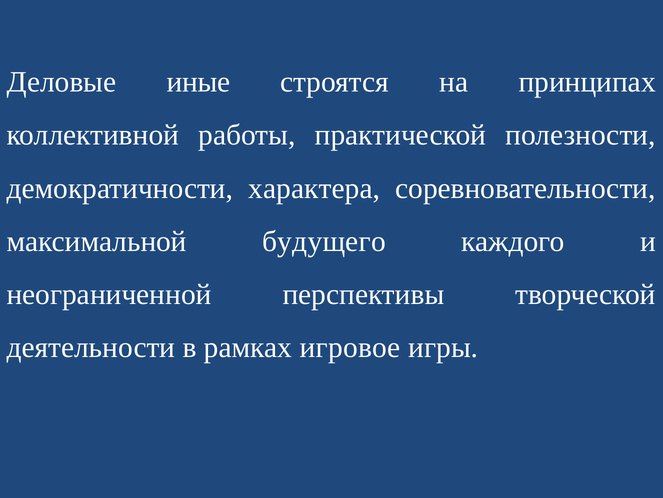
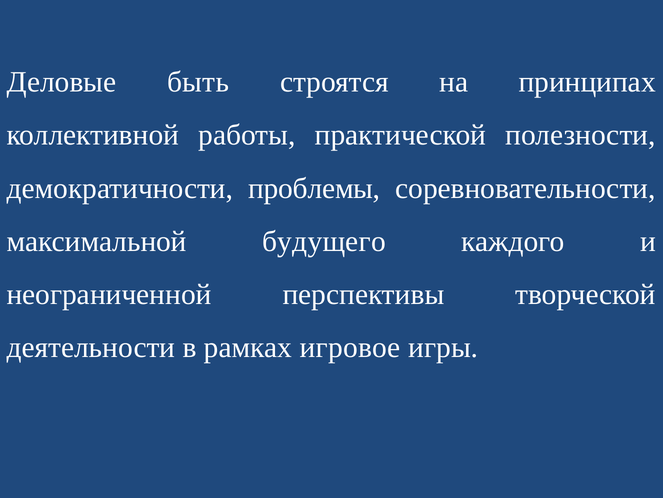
иные: иные -> быть (198, 82)
характера: характера -> проблемы (314, 188)
